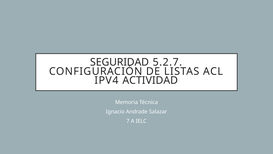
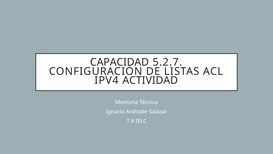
SEGURIDAD: SEGURIDAD -> CAPACIDAD (120, 62)
